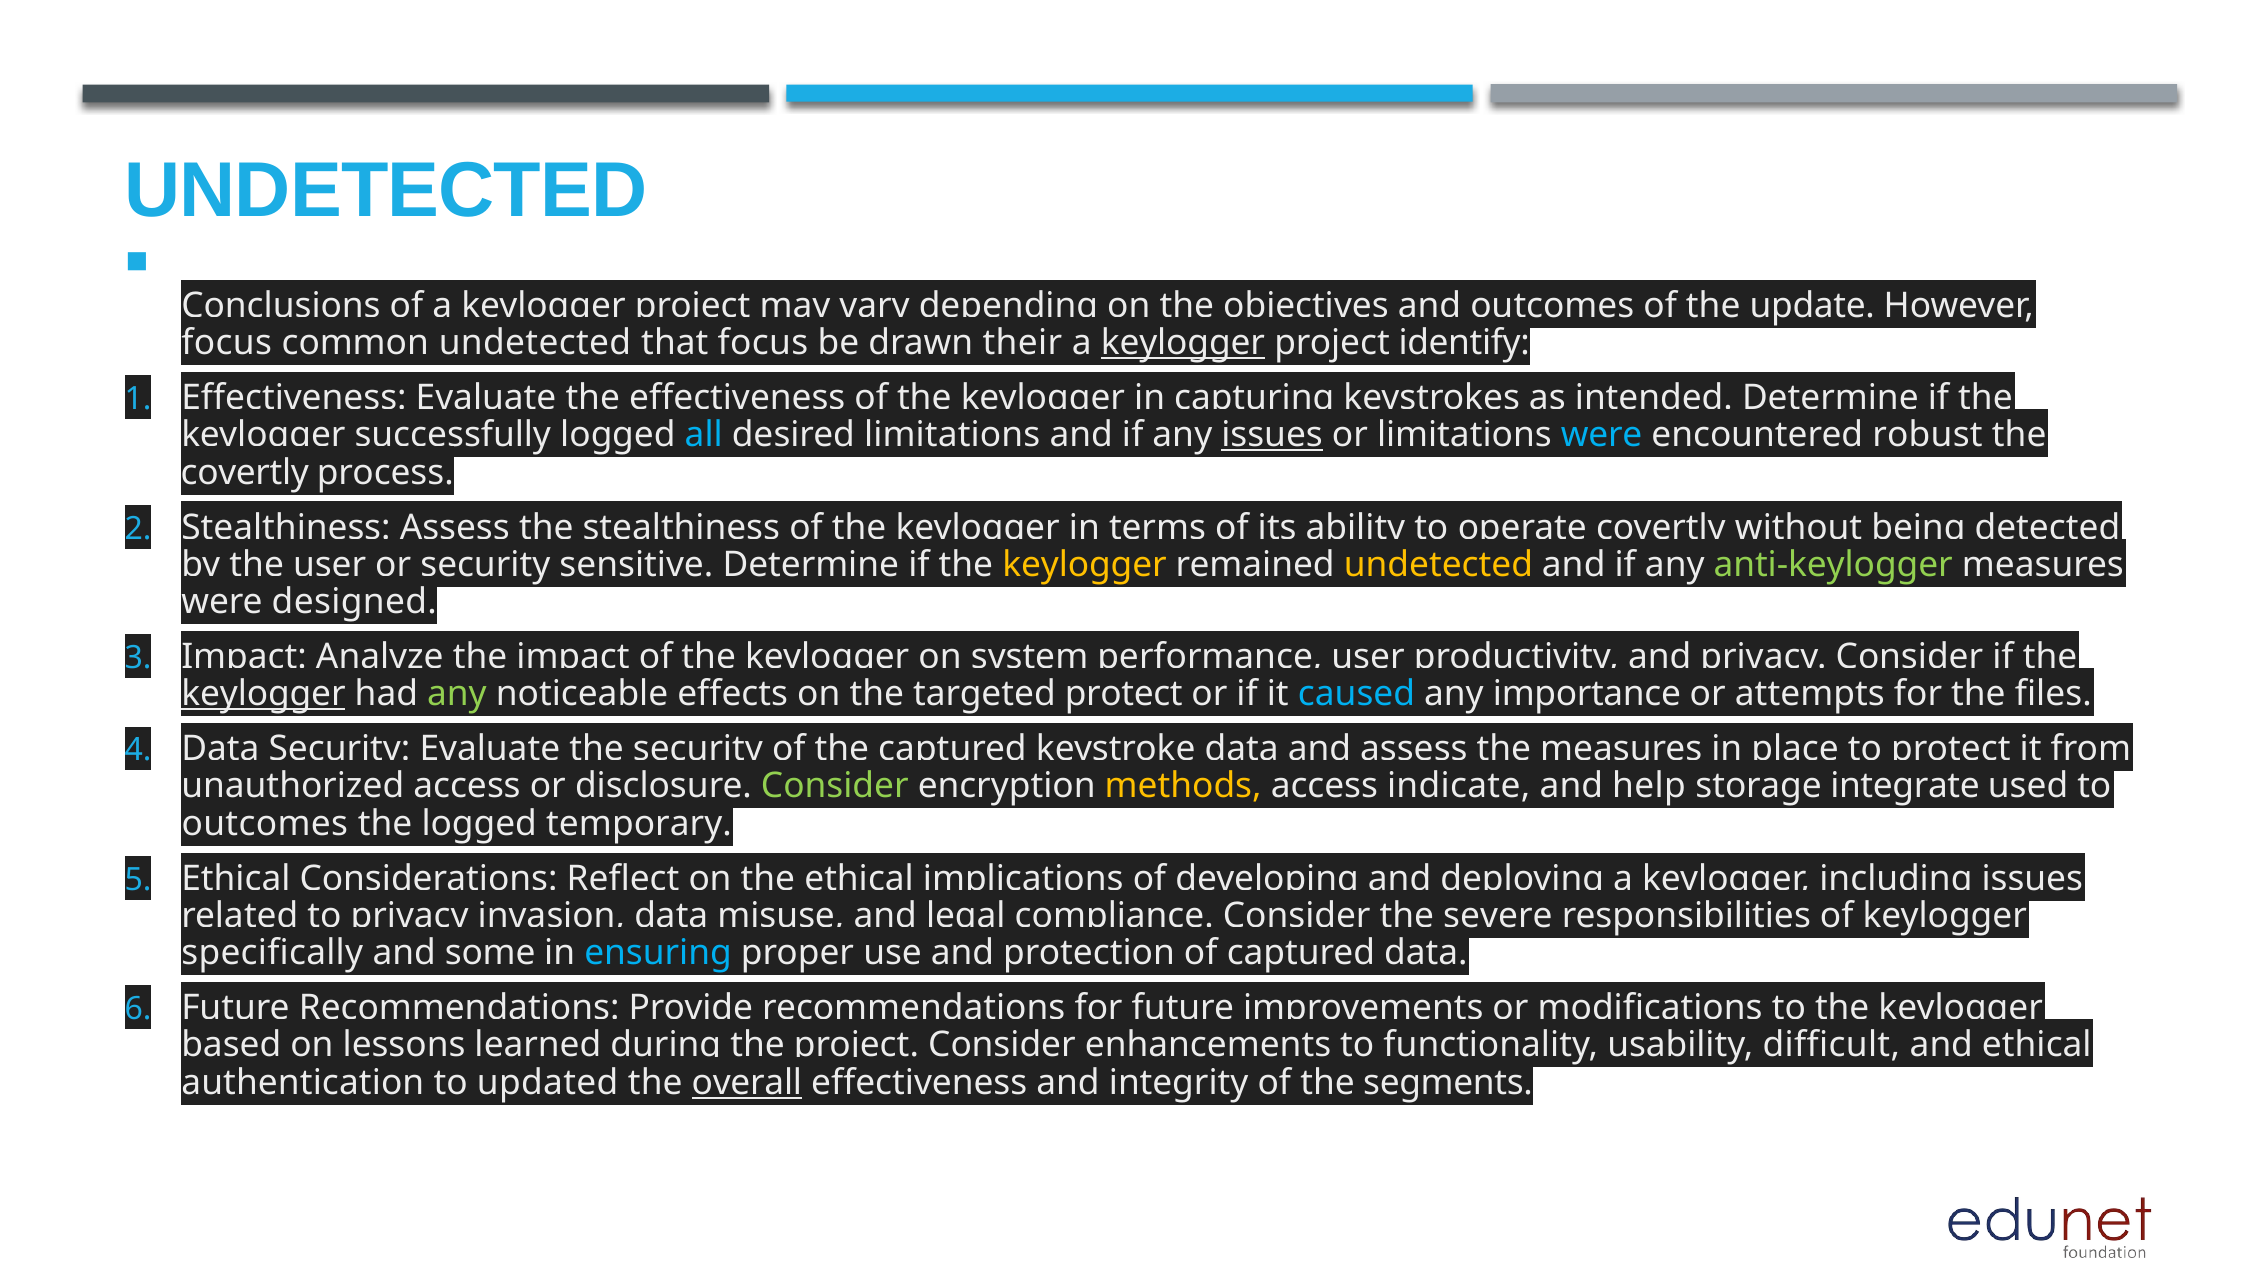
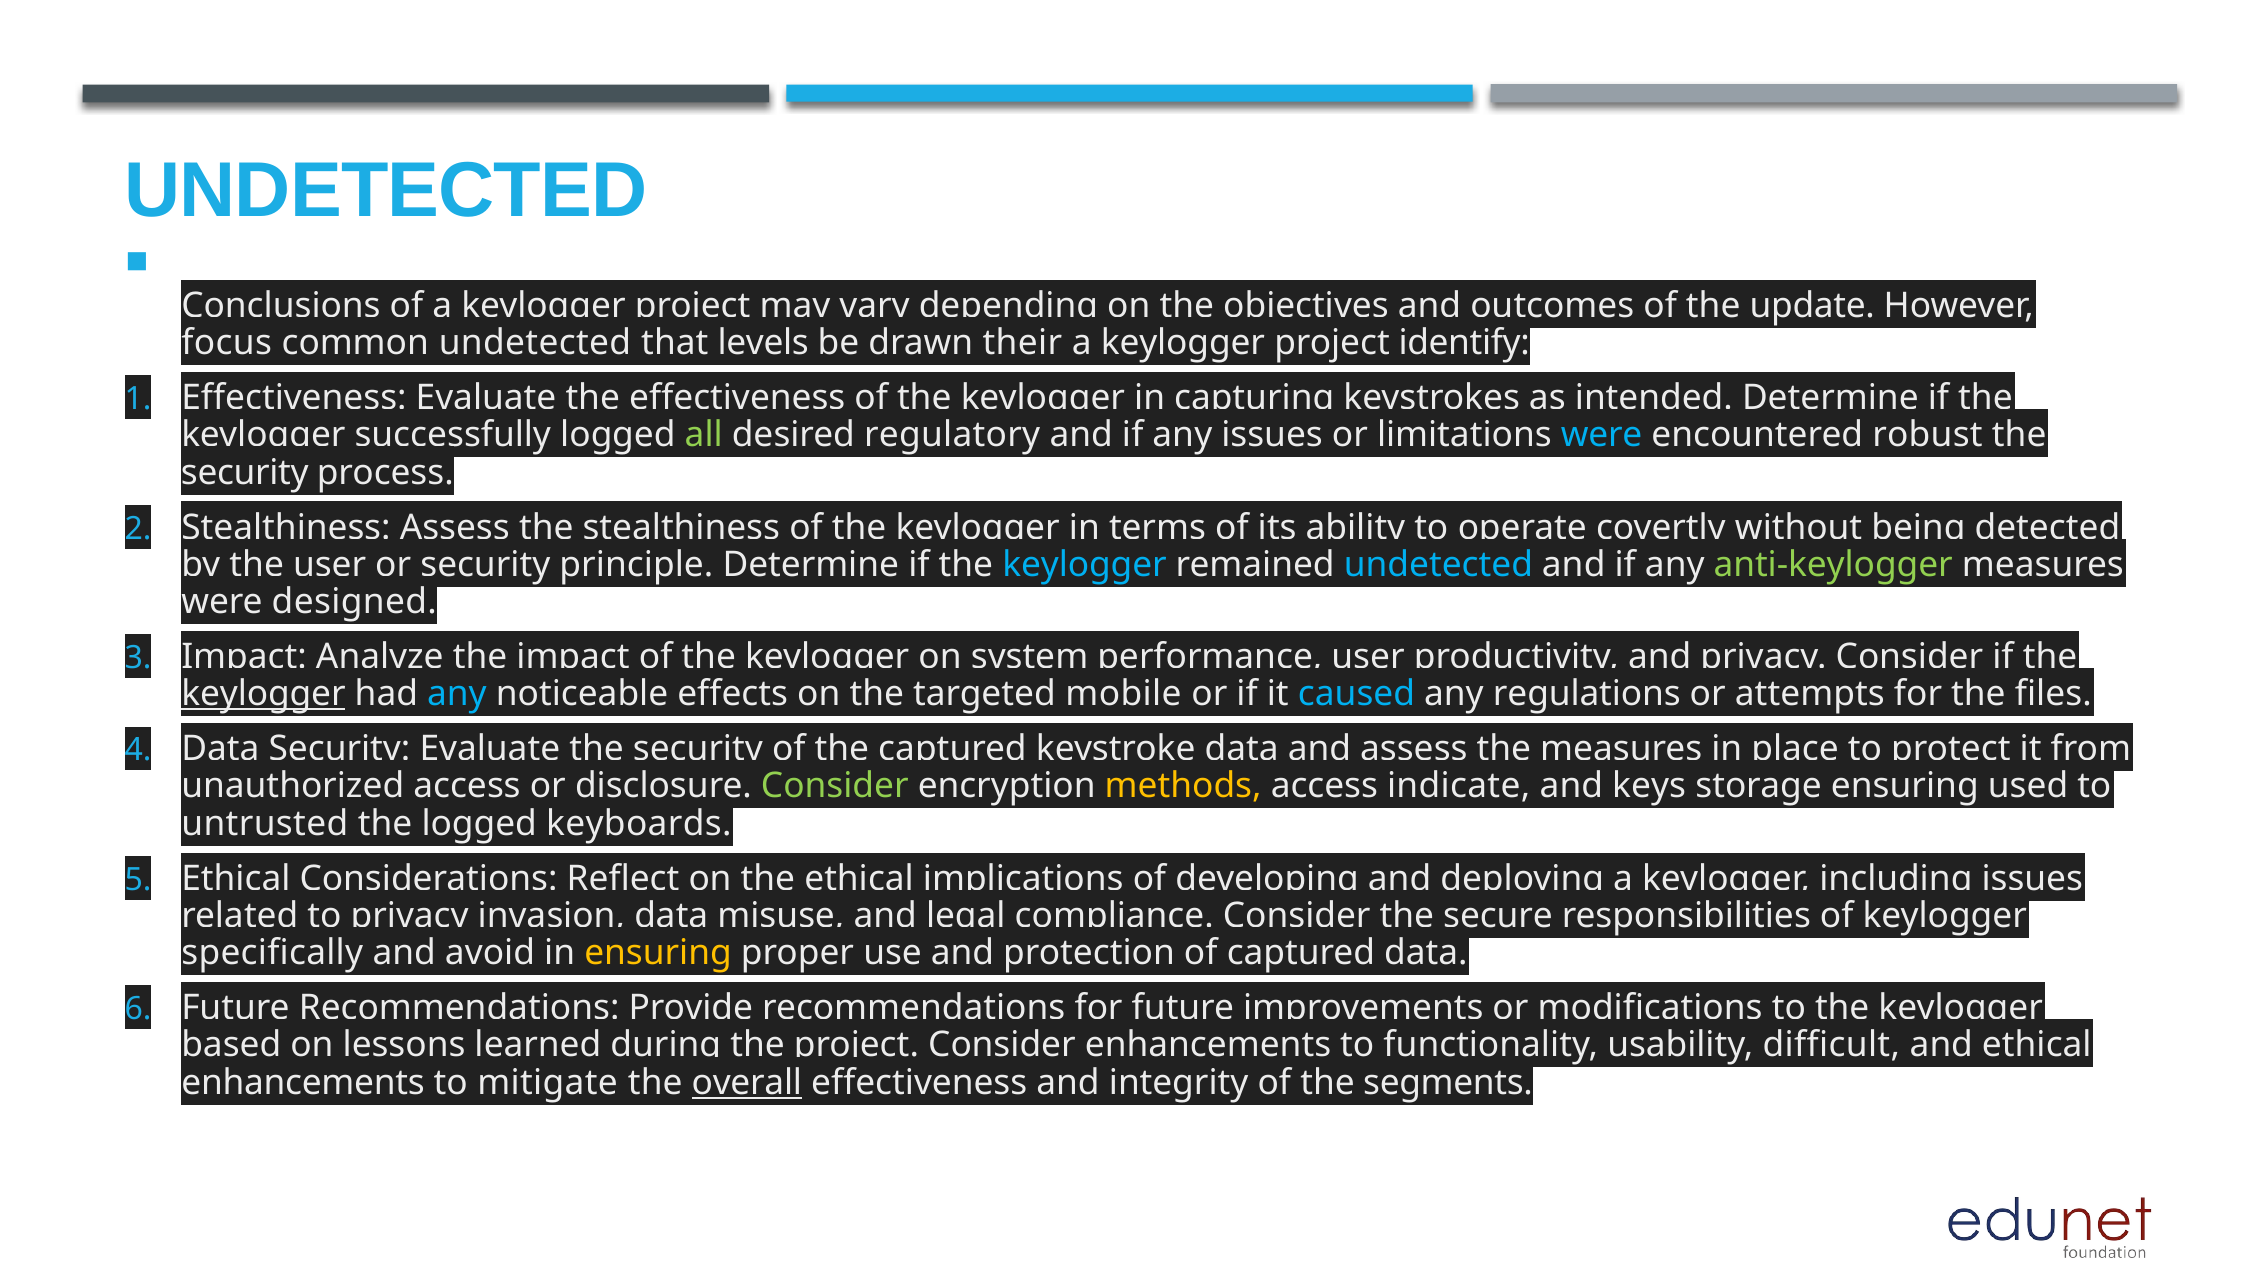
that focus: focus -> levels (763, 343)
keylogger underline: present -> none (1183, 343)
all colour: light blue -> light green (704, 435)
desired limitations: limitations -> regulatory (952, 435)
issues underline: present -> none (1272, 435)
covertly: covertly -> security (245, 472)
sensitive: sensitive -> principle (636, 564)
keylogger colour: yellow -> light blue (1085, 564)
undetected colour: yellow -> light blue (1438, 564)
any colour: light green -> light blue (457, 694)
targeted protect: protect -> mobile (1123, 694)
importance: importance -> regulations (1587, 694)
help: help -> keys (1649, 786)
storage integrate: integrate -> ensuring (1905, 786)
outcomes: outcomes -> untrusted (265, 823)
temporary: temporary -> keyboards (639, 823)
severe: severe -> secure (1498, 915)
some: some -> avoid (490, 952)
ensuring colour: light blue -> yellow (658, 952)
authentication: authentication -> enhancements (303, 1082)
updated: updated -> mitigate (548, 1082)
